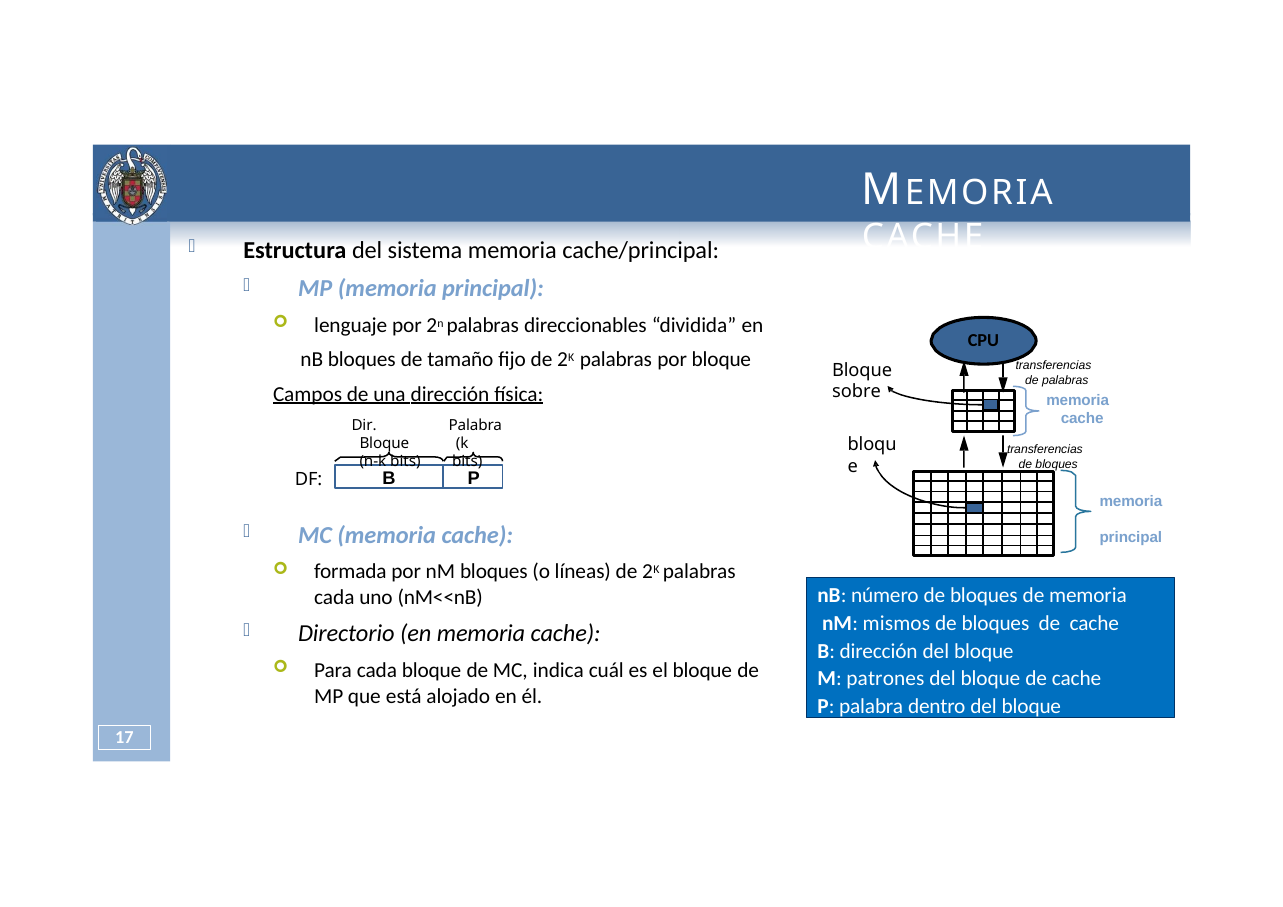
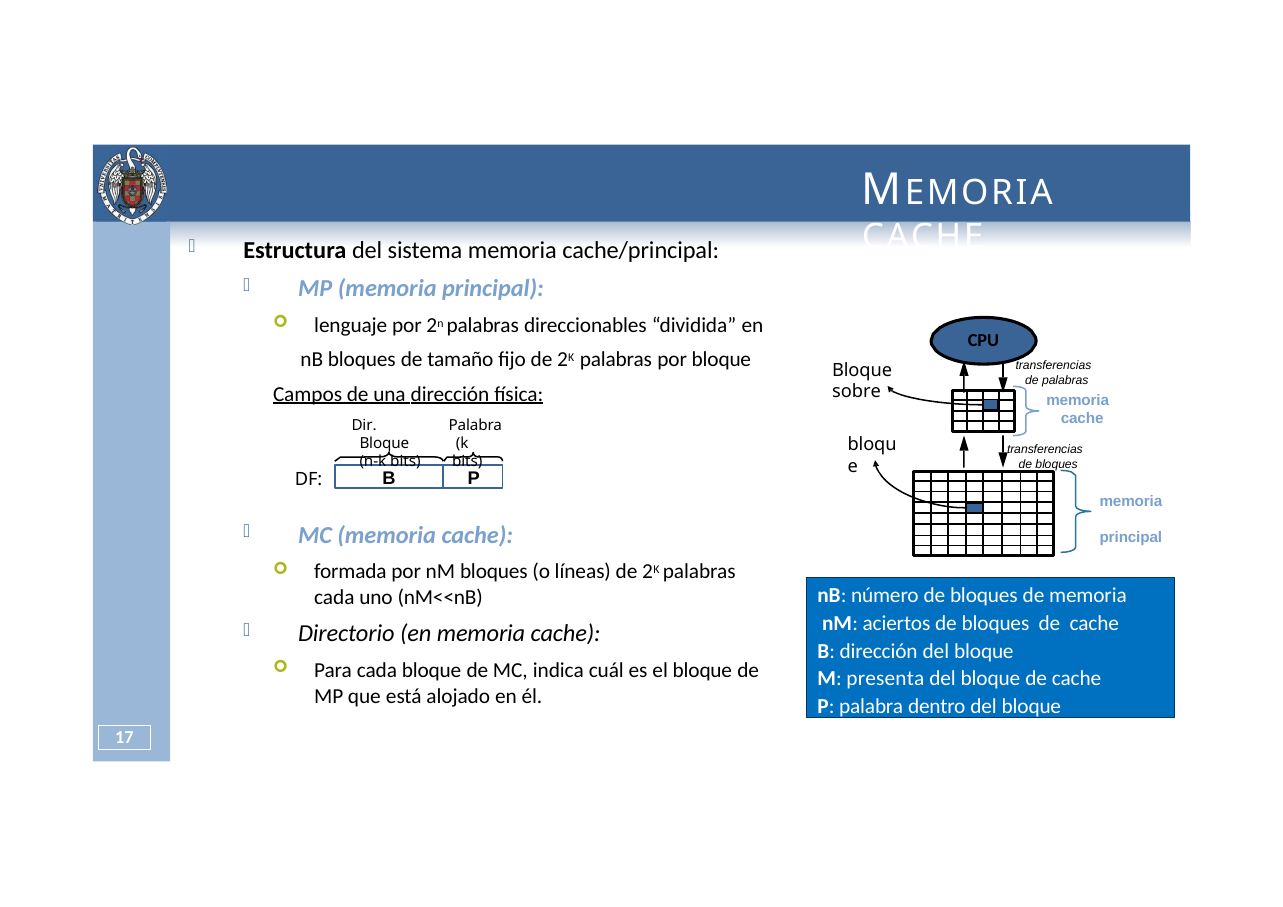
mismos: mismos -> aciertos (897, 624)
patrones: patrones -> presenta (885, 679)
